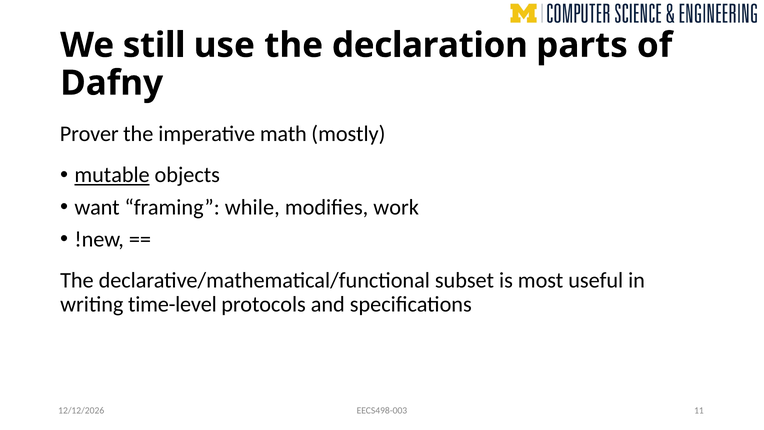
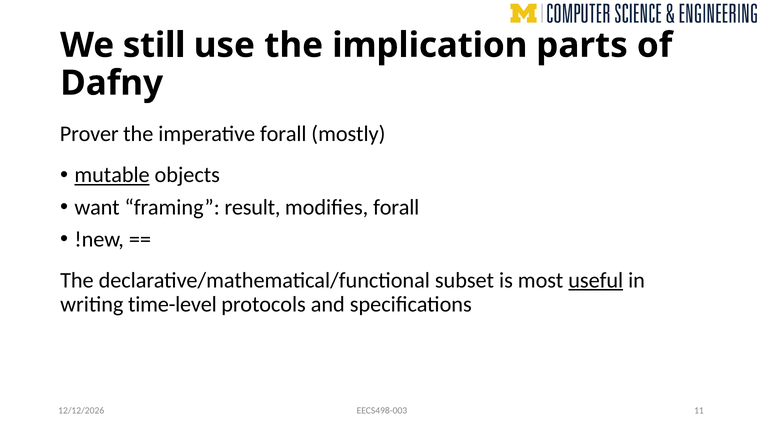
declaration: declaration -> implication (430, 45)
imperative math: math -> forall (283, 134)
while: while -> result (252, 207)
modifies work: work -> forall (396, 207)
useful underline: none -> present (596, 280)
